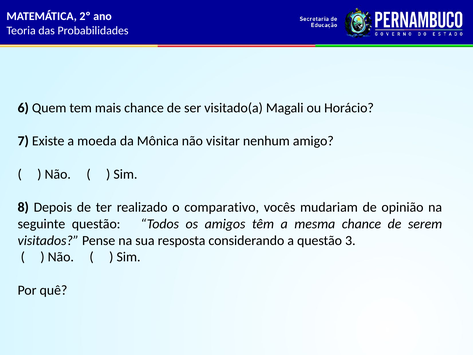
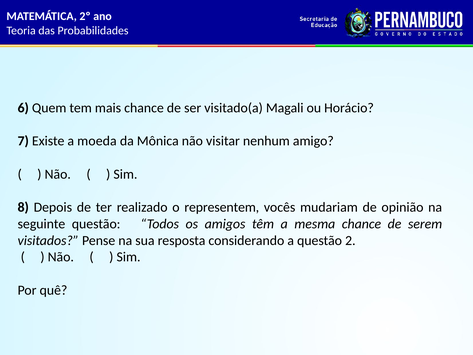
comparativo: comparativo -> representem (222, 207)
3: 3 -> 2 (350, 240)
